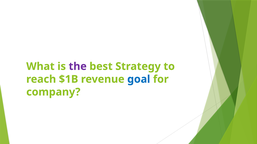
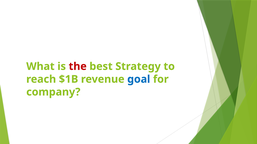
the colour: purple -> red (78, 67)
